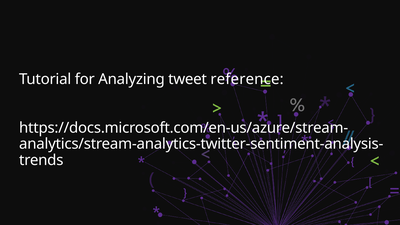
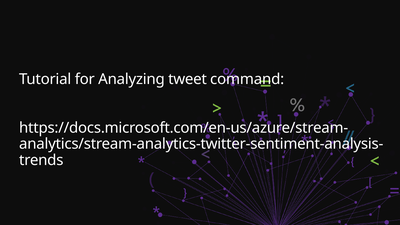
reference: reference -> command (247, 79)
